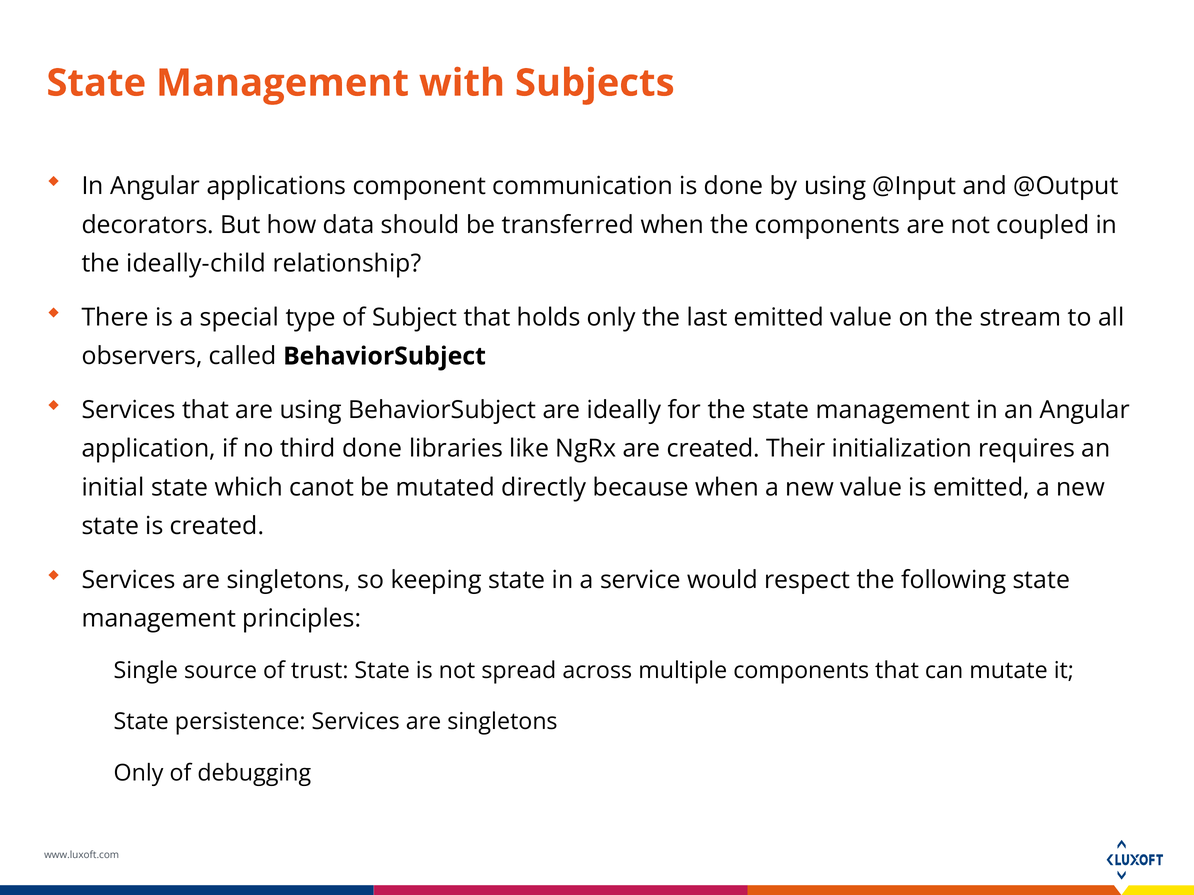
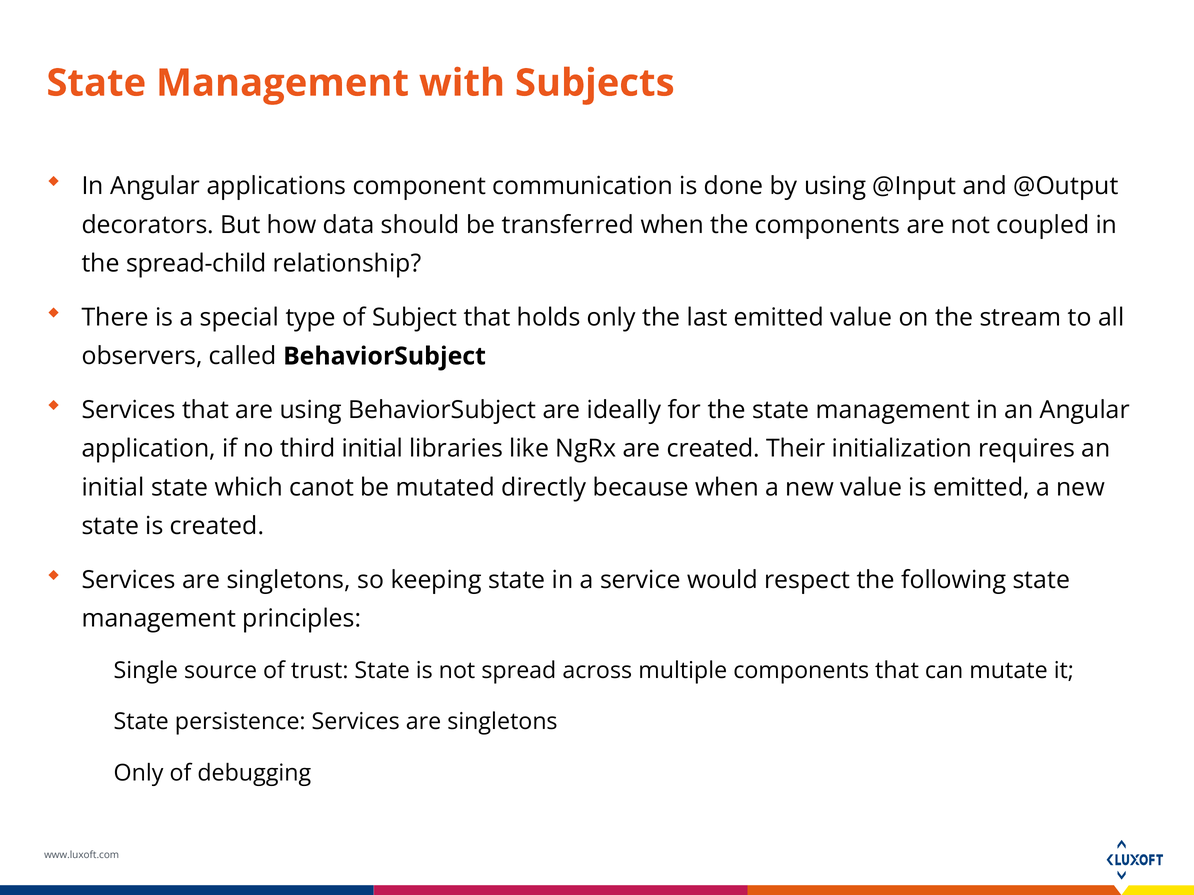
ideally-child: ideally-child -> spread-child (196, 264)
third done: done -> initial (372, 449)
